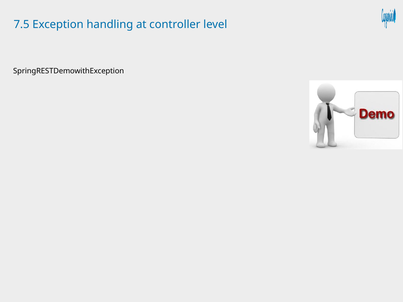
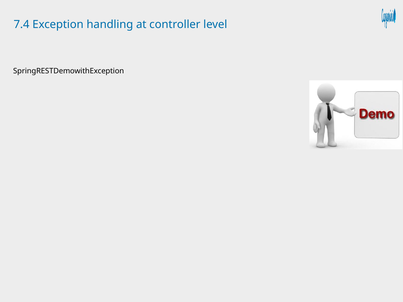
7.5: 7.5 -> 7.4 (22, 24)
